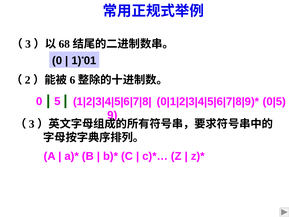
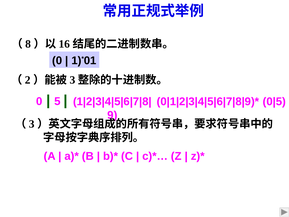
3: 3 -> 8 (28, 44)
68: 68 -> 16 (64, 44)
6: 6 -> 3 (72, 80)
